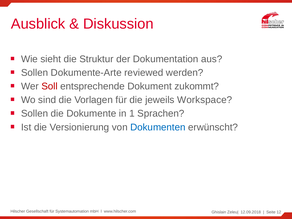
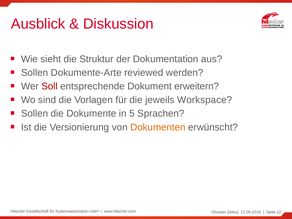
zukommt: zukommt -> erweitern (197, 86)
1: 1 -> 5 (132, 114)
Dokumenten colour: blue -> orange (158, 127)
